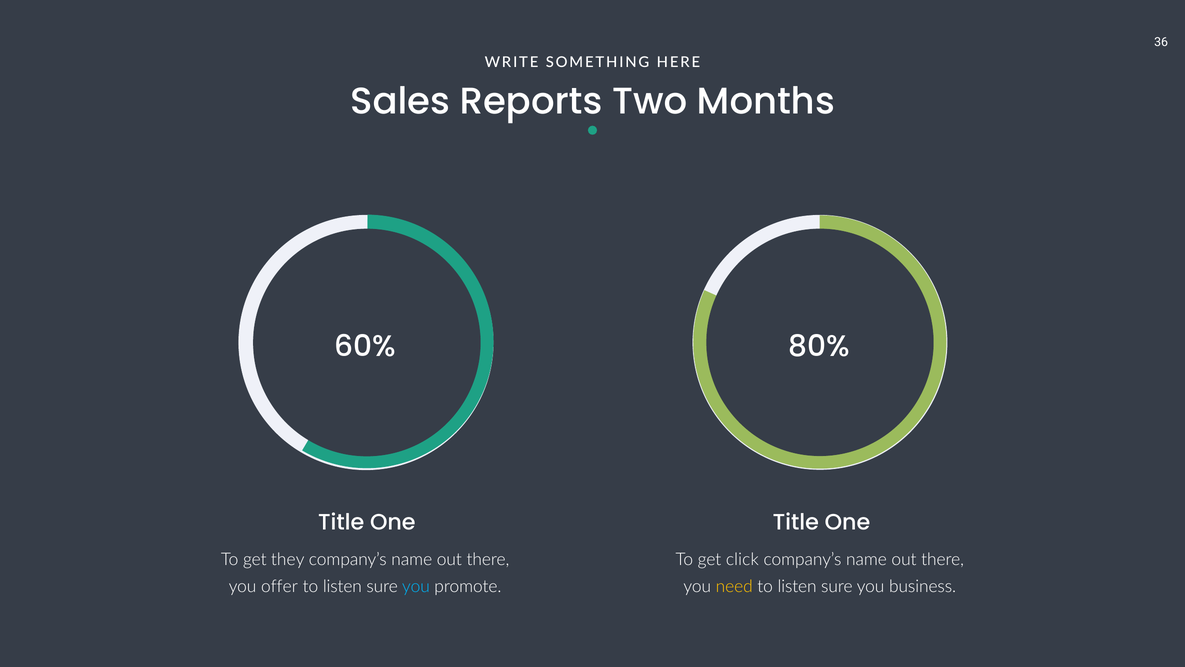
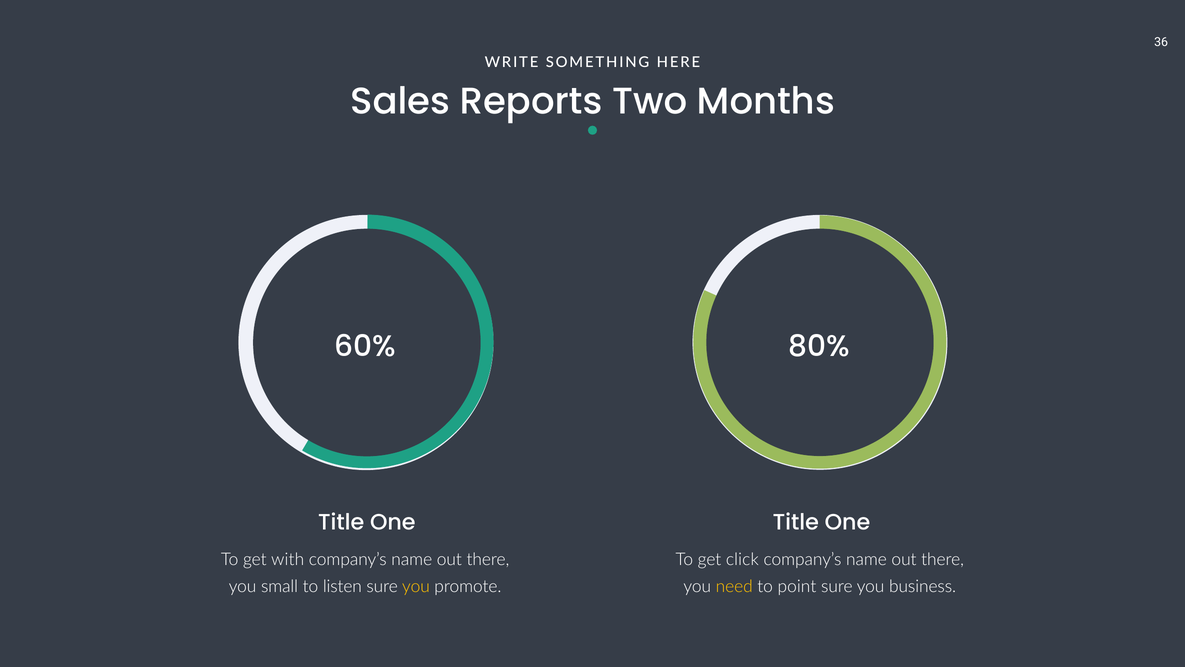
they: they -> with (288, 560)
offer: offer -> small (280, 586)
you colour: light blue -> yellow (416, 586)
listen: listen -> point (797, 586)
